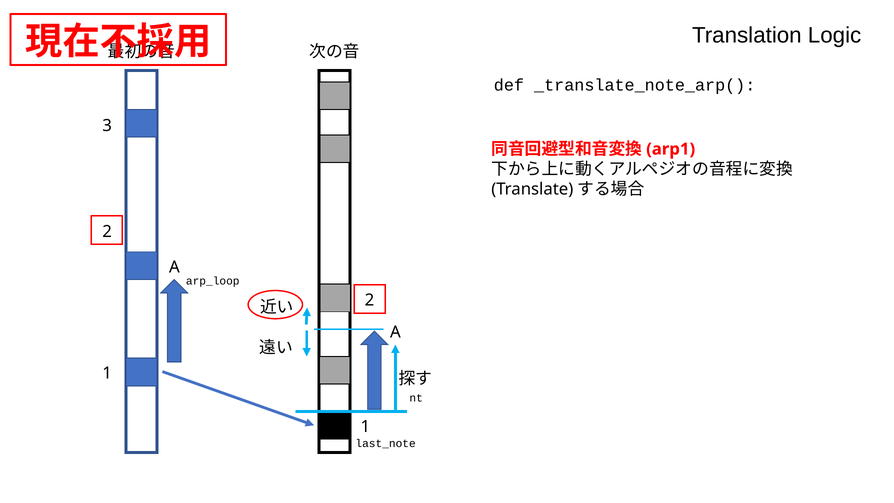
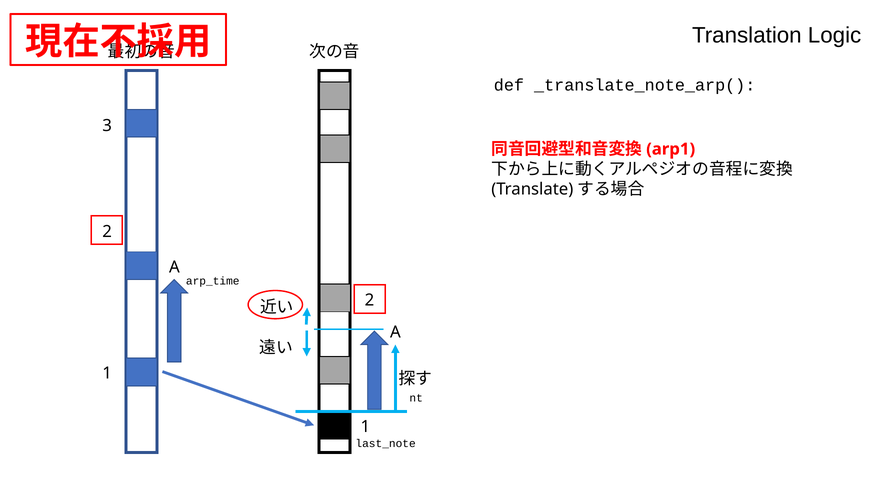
arp_loop: arp_loop -> arp_time (213, 281)
